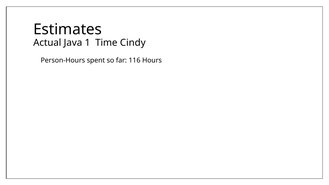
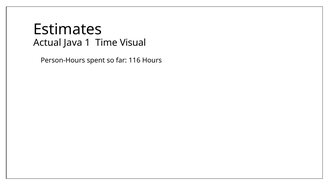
Cindy: Cindy -> Visual (133, 43)
